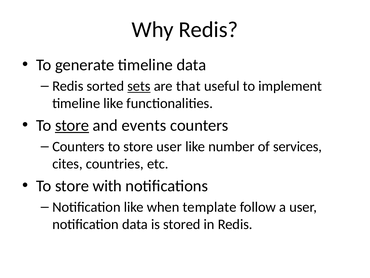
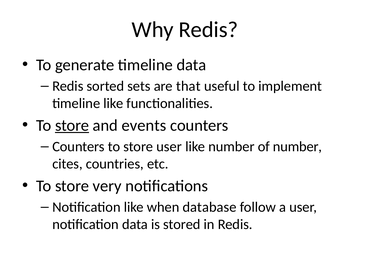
sets underline: present -> none (139, 86)
of services: services -> number (297, 146)
with: with -> very (107, 186)
template: template -> database (210, 207)
